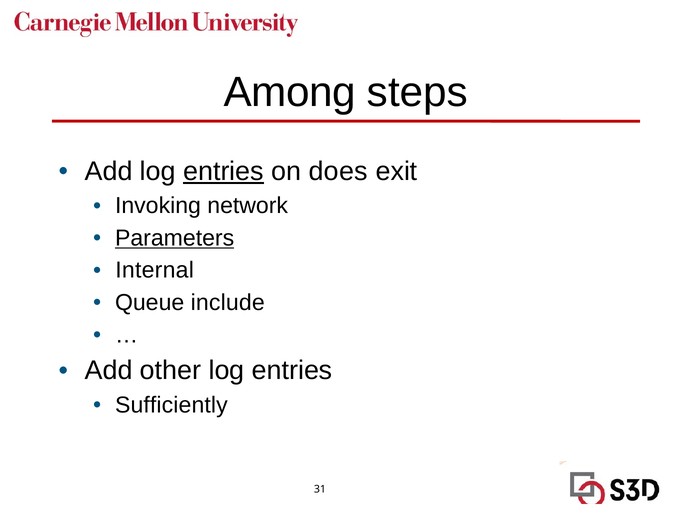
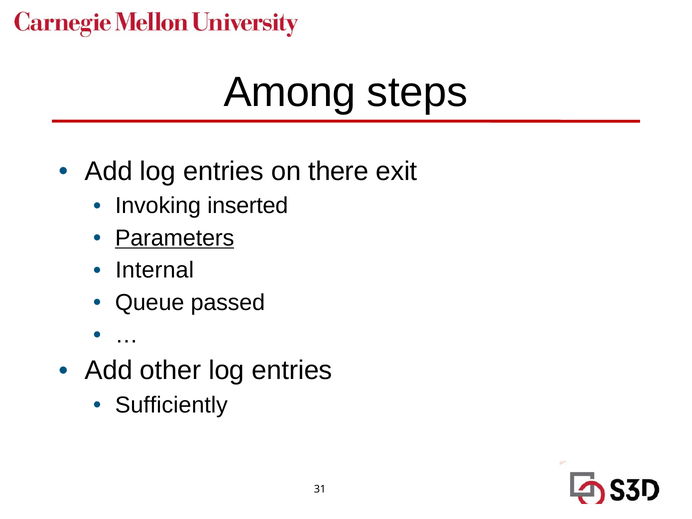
entries underline: present -> none (224, 171)
does: does -> there (339, 171)
network: network -> inserted (248, 206)
include: include -> passed (228, 303)
